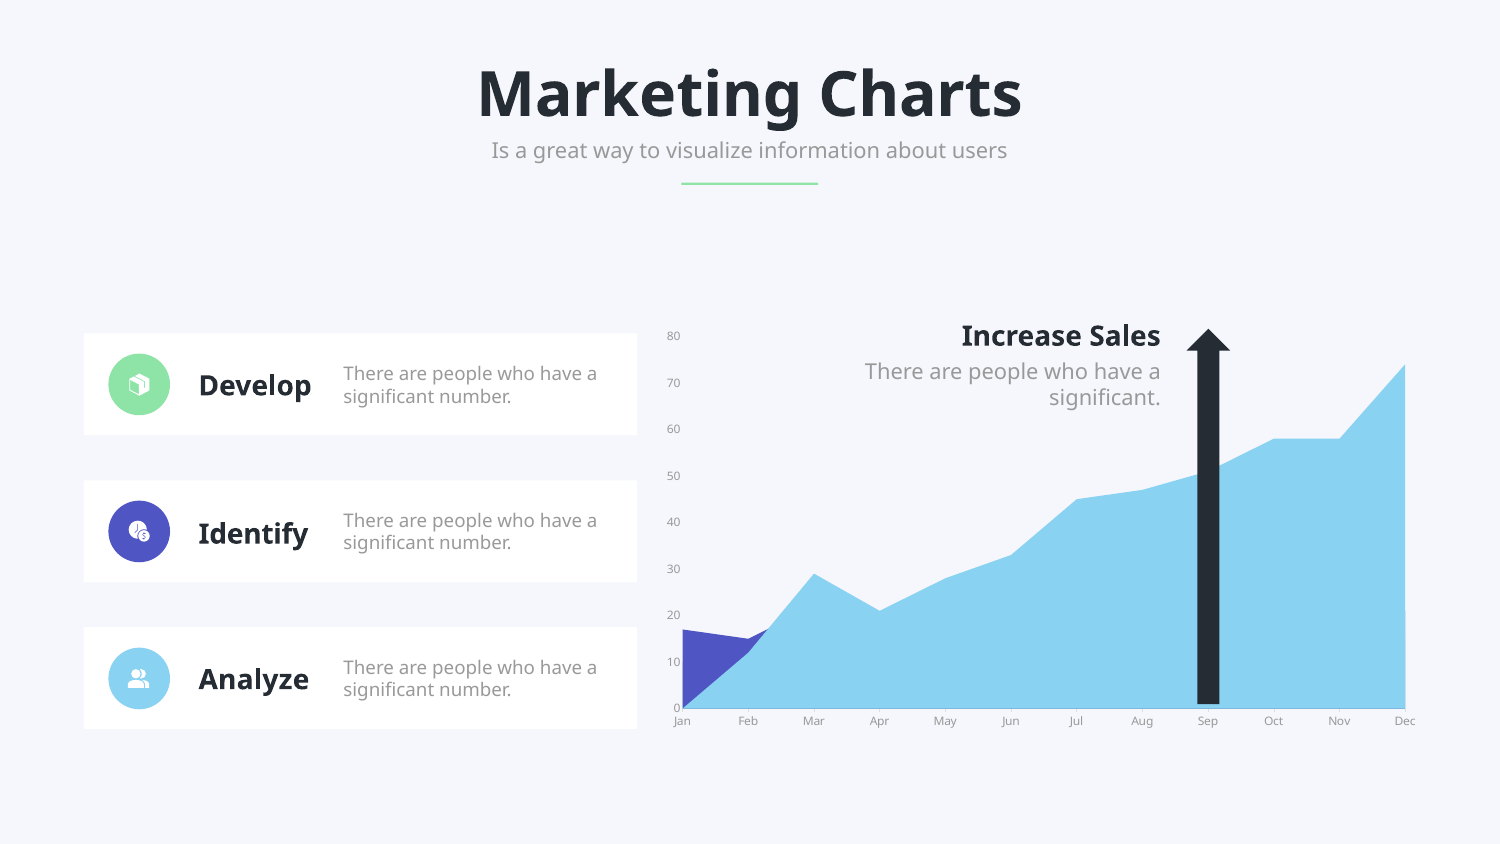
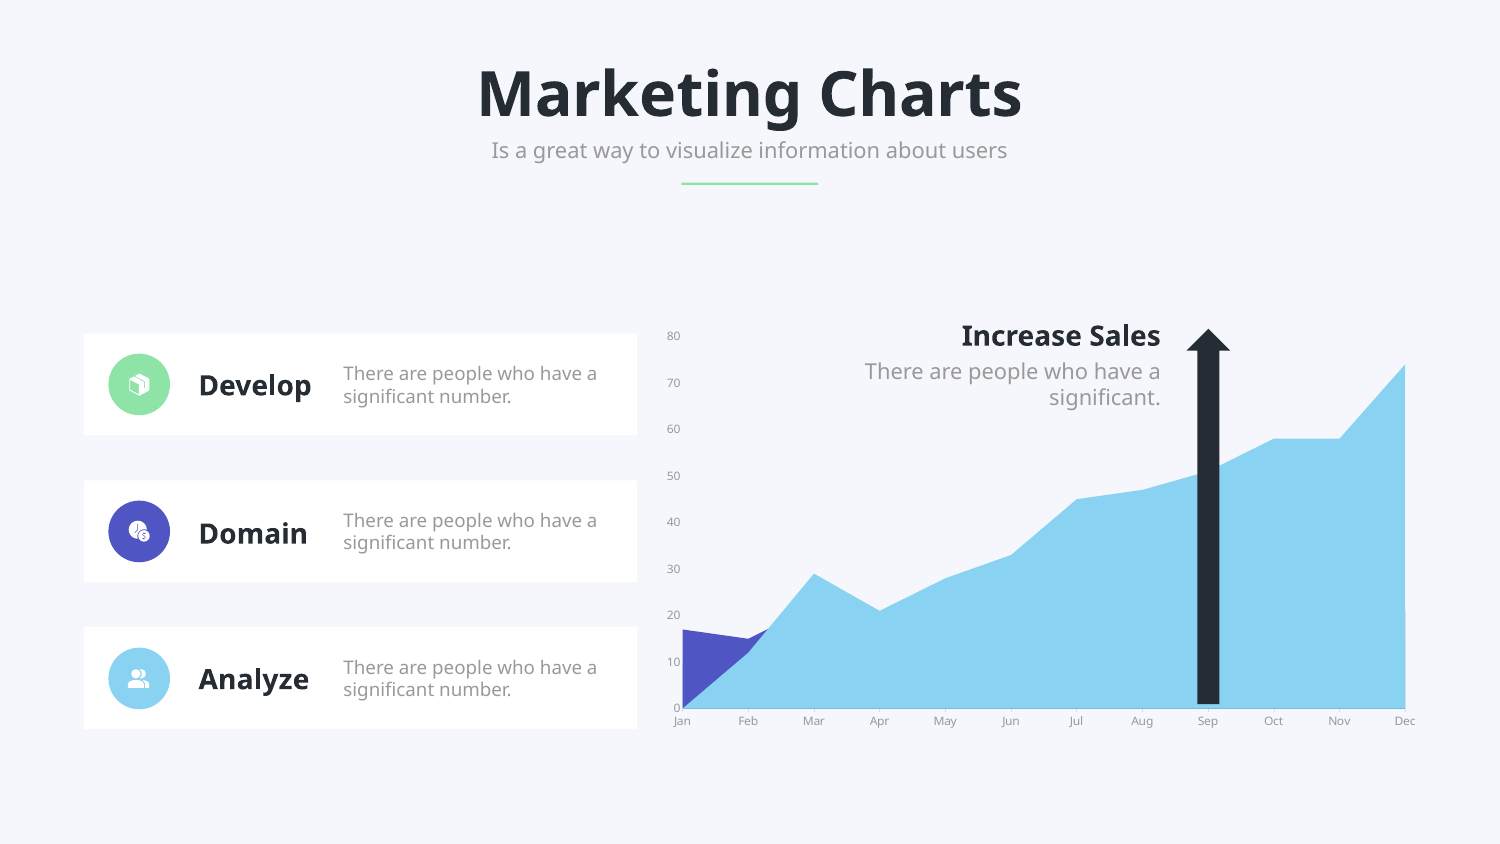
Identify: Identify -> Domain (253, 534)
